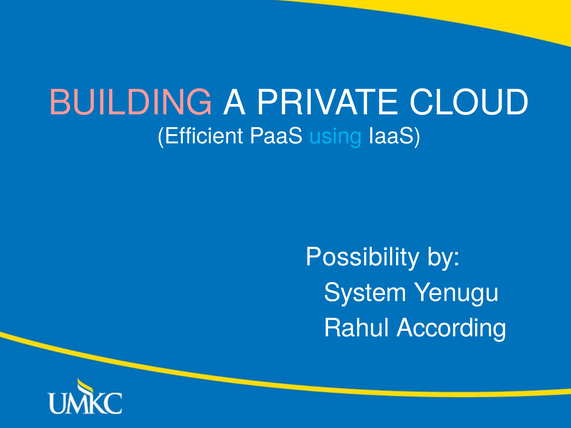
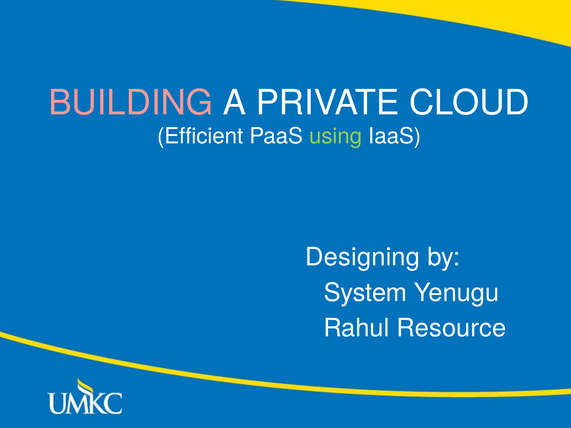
using colour: light blue -> light green (336, 136)
Possibility: Possibility -> Designing (363, 257)
According: According -> Resource (451, 328)
